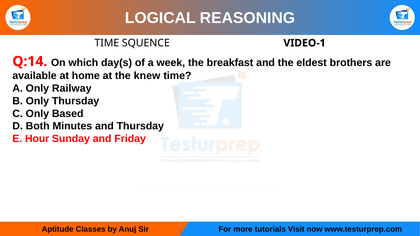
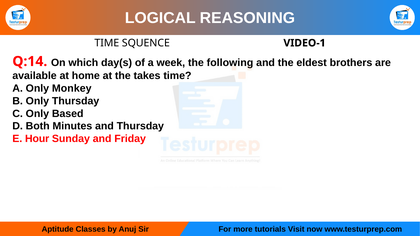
breakfast: breakfast -> following (230, 63)
knew: knew -> takes (147, 76)
Railway: Railway -> Monkey (72, 89)
